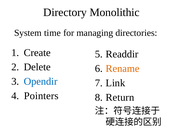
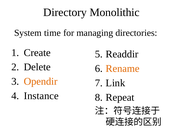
Opendir colour: blue -> orange (41, 82)
Pointers: Pointers -> Instance (41, 96)
Return: Return -> Repeat (120, 98)
